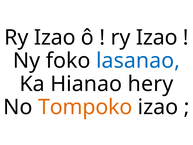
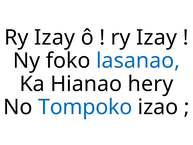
Izao: Izao -> Izay (55, 38)
Izao: Izao -> Izay (157, 38)
Tompoko colour: orange -> blue (85, 107)
